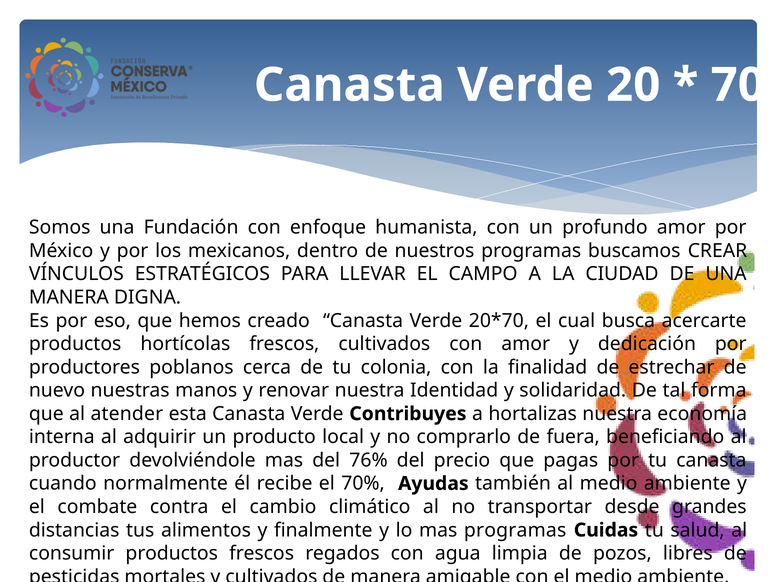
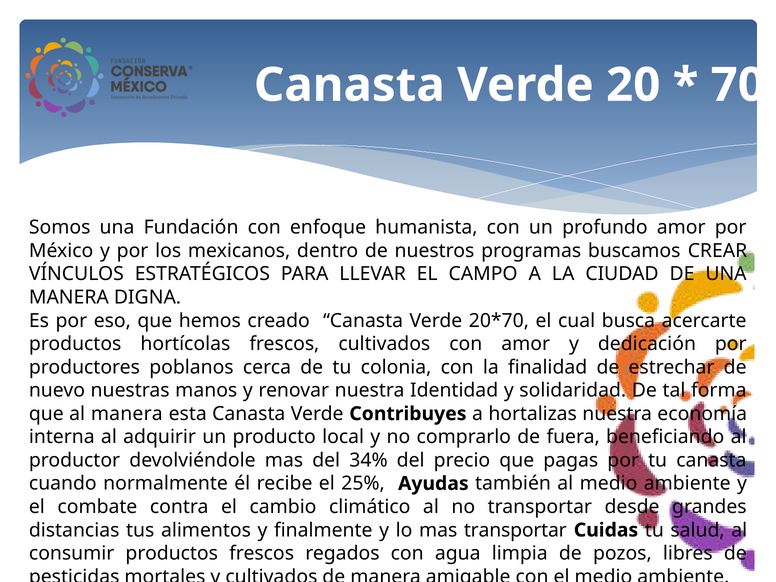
al atender: atender -> manera (127, 414)
76%: 76% -> 34% (368, 460)
70%: 70% -> 25% (363, 484)
mas programas: programas -> transportar (515, 530)
